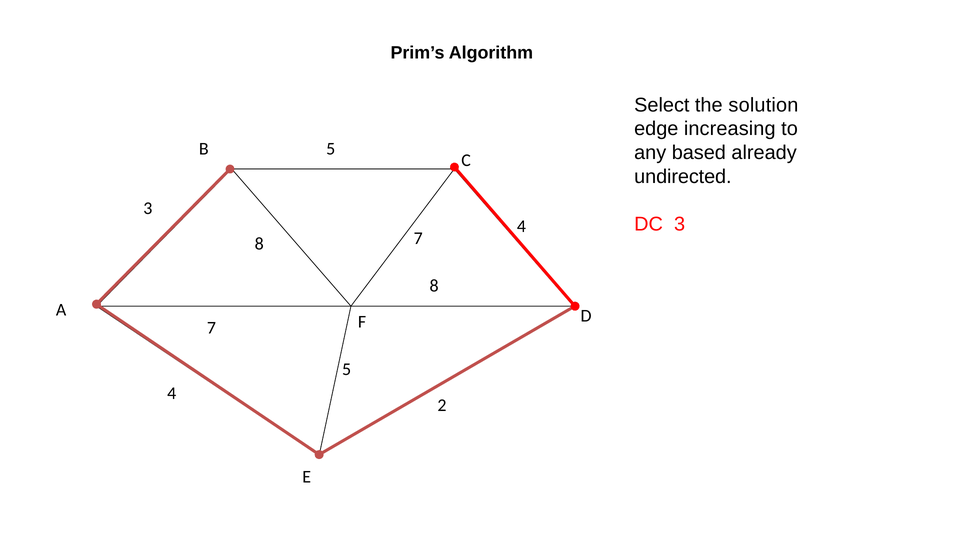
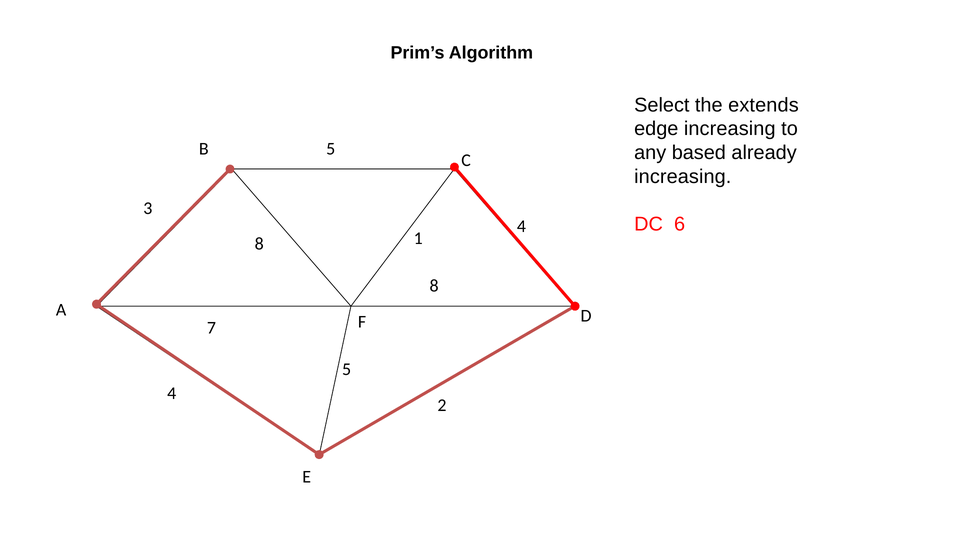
solution: solution -> extends (763, 105)
undirected: undirected -> increasing (683, 176)
DC 3: 3 -> 6 (680, 224)
8 7: 7 -> 1 (418, 238)
